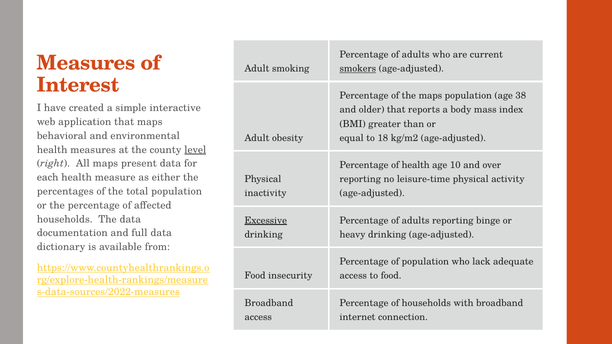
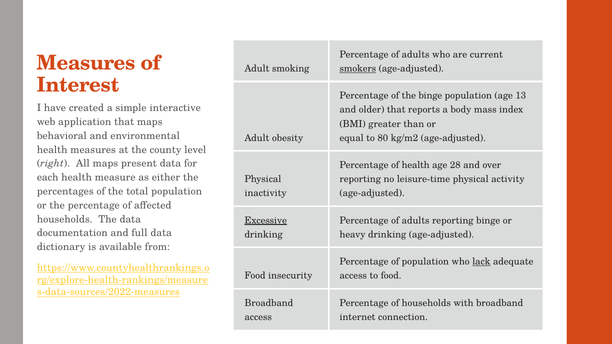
the maps: maps -> binge (430, 96)
38: 38 -> 13 (521, 96)
18: 18 -> 80 (383, 138)
level underline: present -> none (195, 150)
10: 10 -> 28 (455, 165)
lack underline: none -> present (481, 262)
